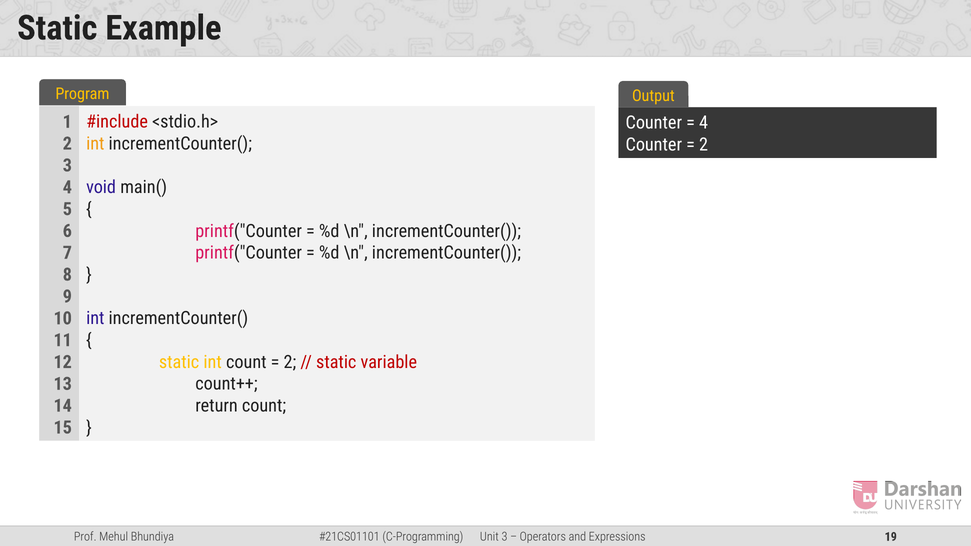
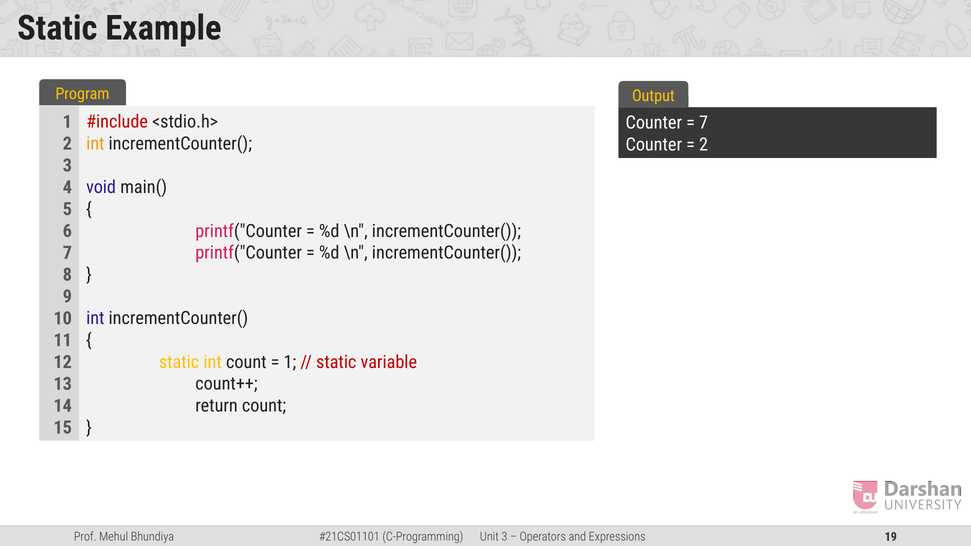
4: 4 -> 7 (704, 123)
2: 2 -> 1 (290, 362)
